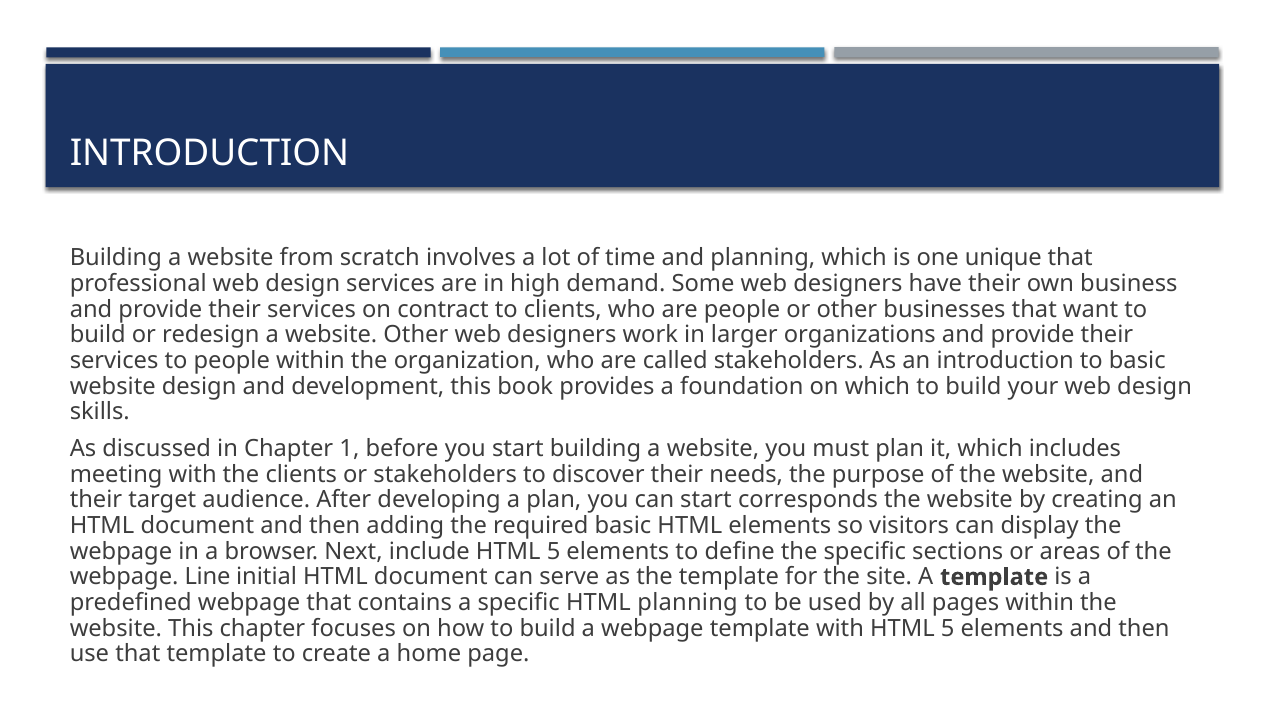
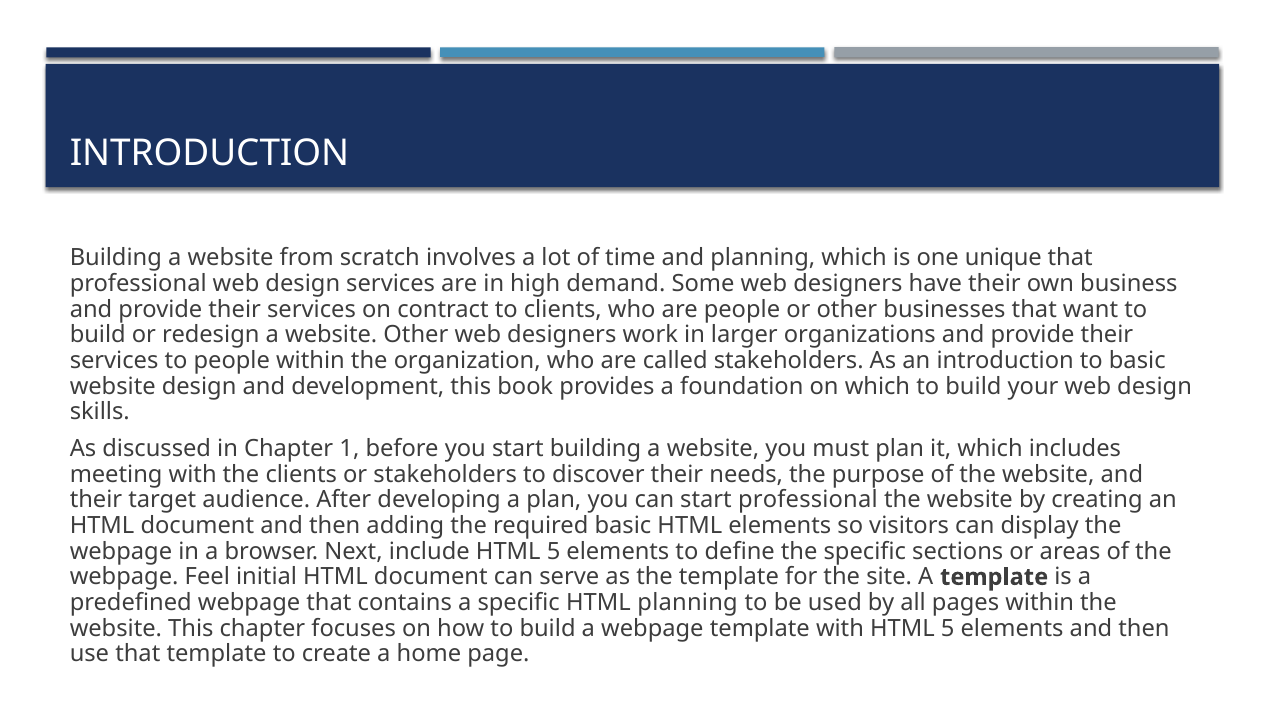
start corresponds: corresponds -> professional (808, 500)
Line: Line -> Feel (207, 577)
